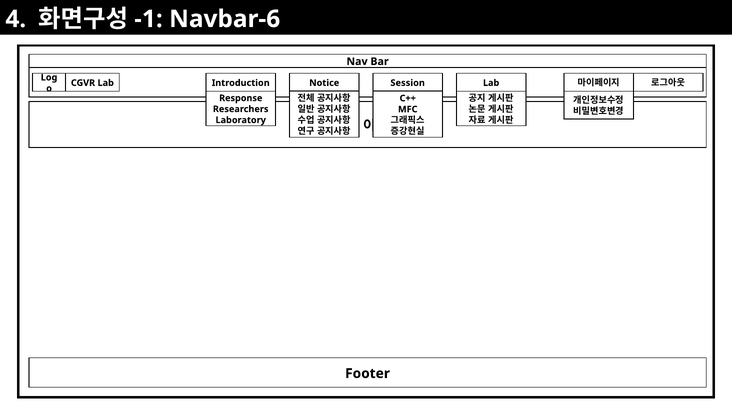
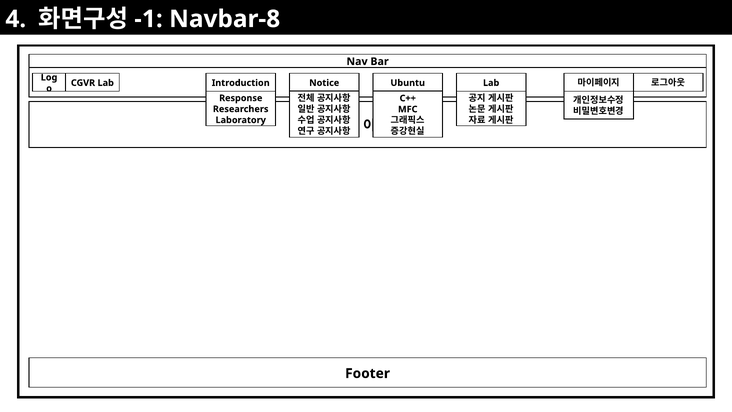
Navbar-6: Navbar-6 -> Navbar-8 (225, 19)
Session: Session -> Ubuntu (408, 83)
